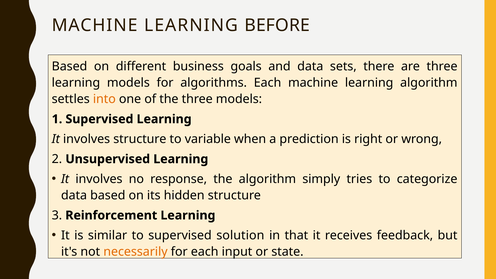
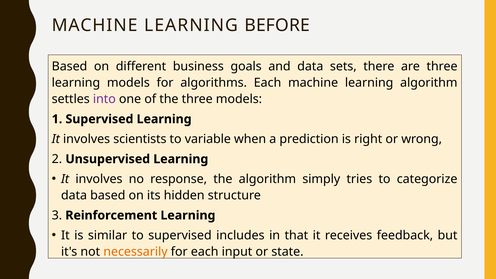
into colour: orange -> purple (104, 99)
involves structure: structure -> scientists (140, 139)
solution: solution -> includes (240, 235)
